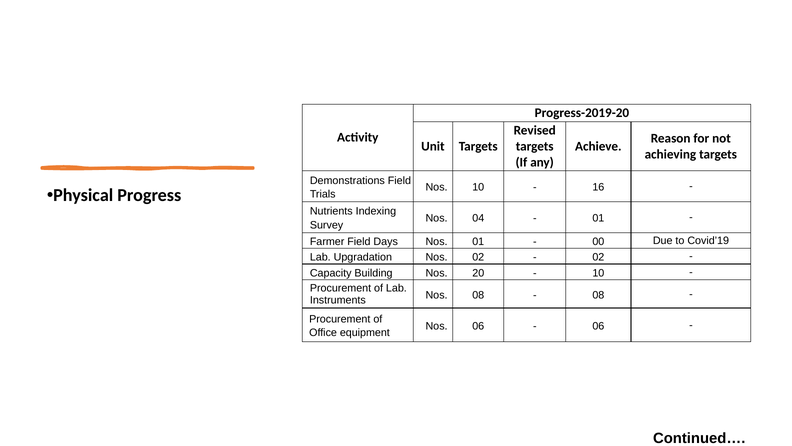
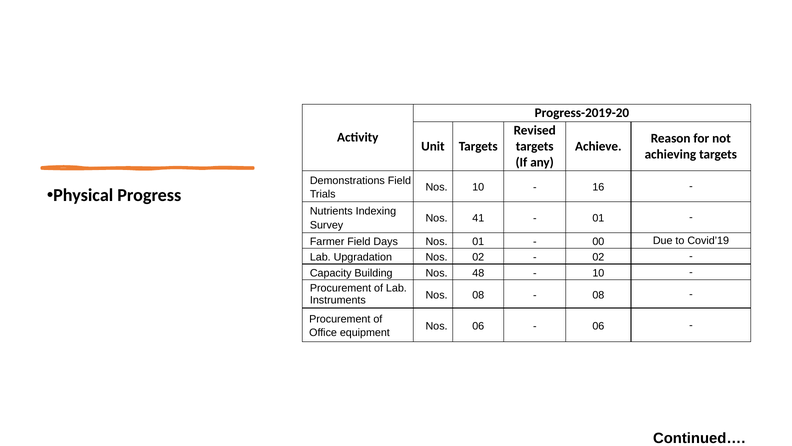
04: 04 -> 41 (478, 218)
20: 20 -> 48 (478, 273)
